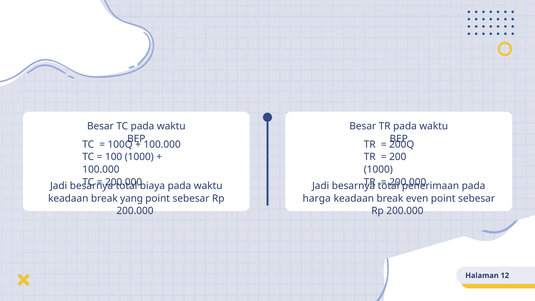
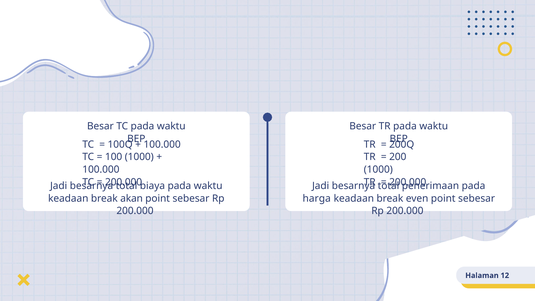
yang: yang -> akan (132, 198)
